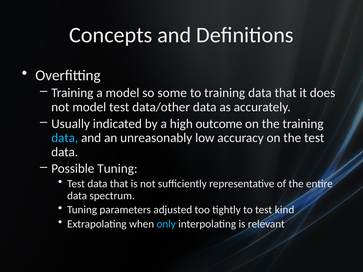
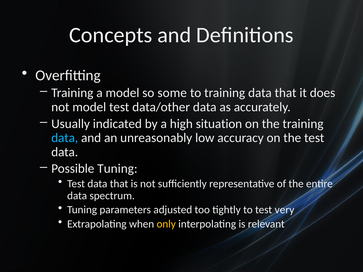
outcome: outcome -> situation (219, 124)
kind: kind -> very (285, 210)
only colour: light blue -> yellow (166, 224)
